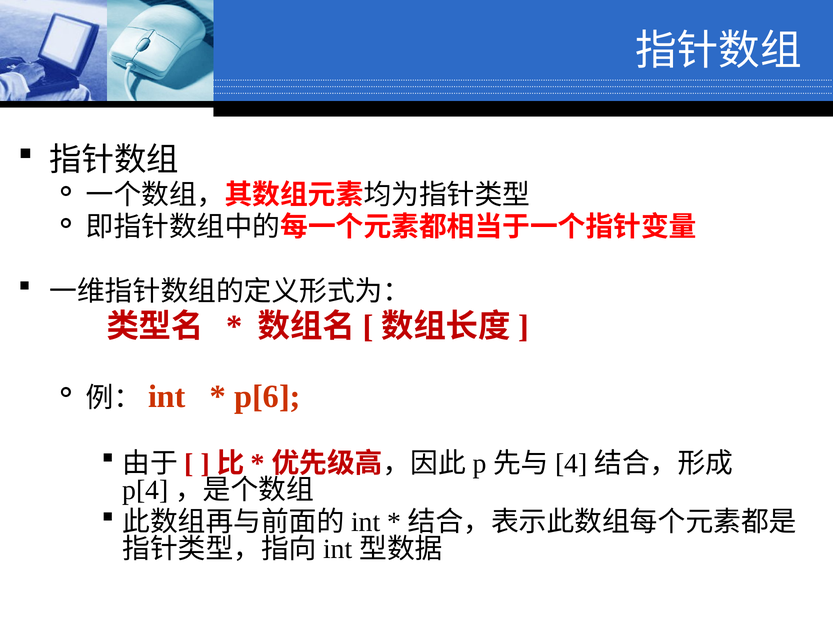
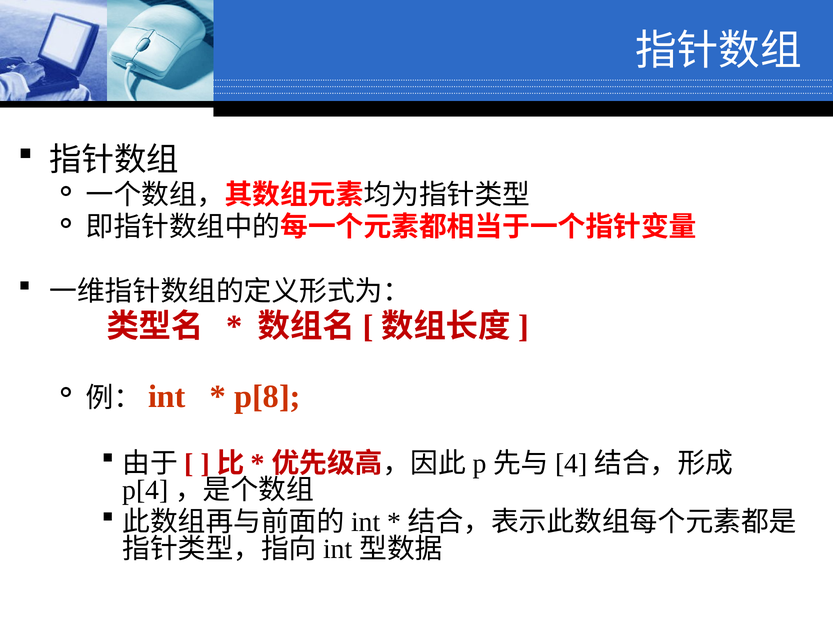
p[6: p[6 -> p[8 (267, 396)
